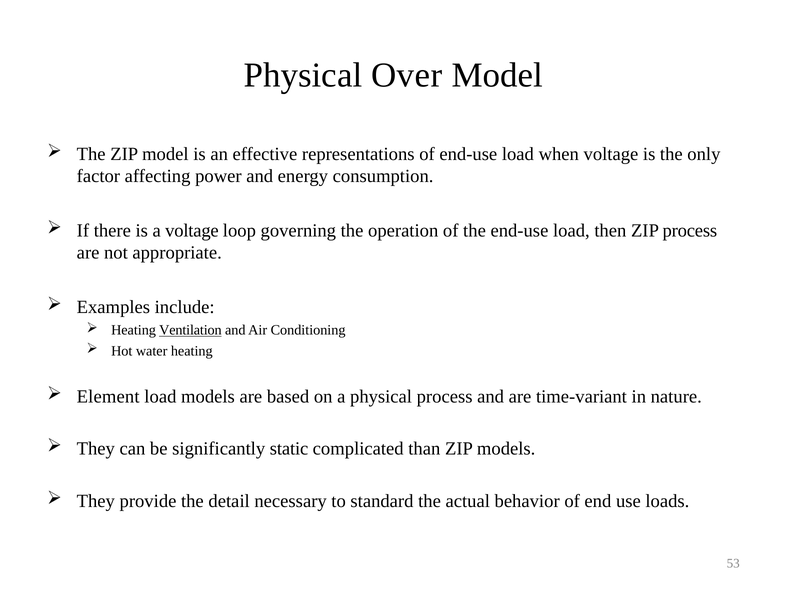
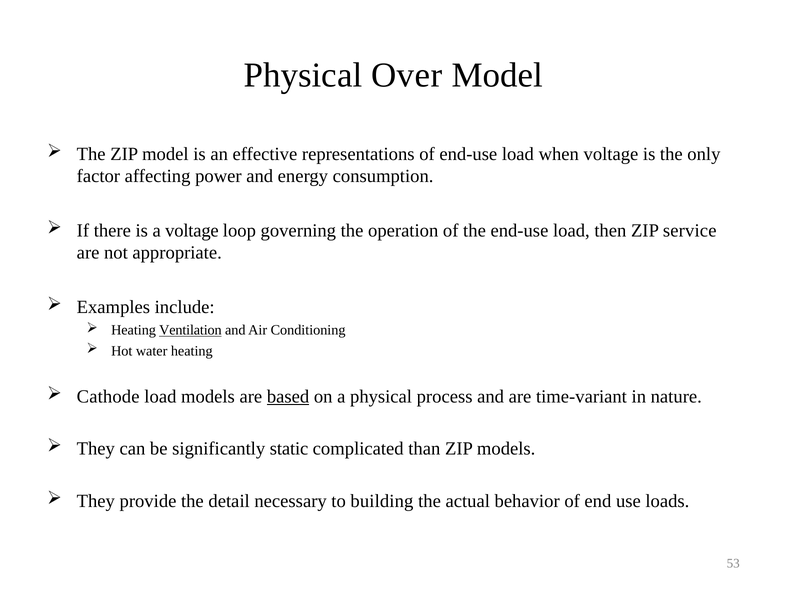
ZIP process: process -> service (690, 231)
Element: Element -> Cathode (108, 397)
based underline: none -> present (288, 397)
standard: standard -> building (382, 501)
